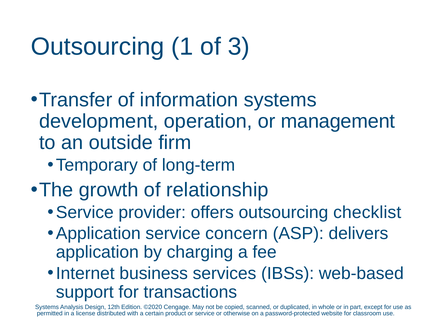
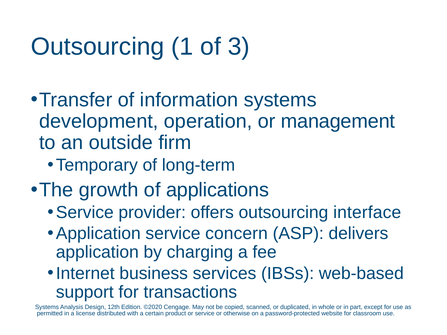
relationship: relationship -> applications (218, 190)
checklist: checklist -> interface (367, 213)
